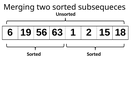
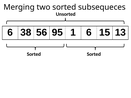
19: 19 -> 38 (26, 32)
63: 63 -> 95 (57, 32)
1 2: 2 -> 6 (89, 32)
18: 18 -> 13 (120, 32)
